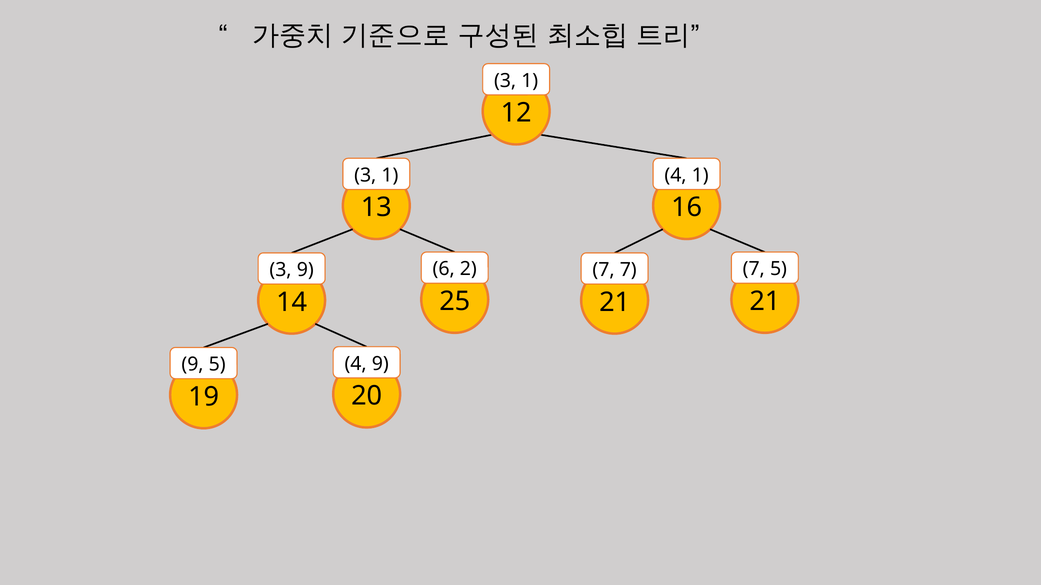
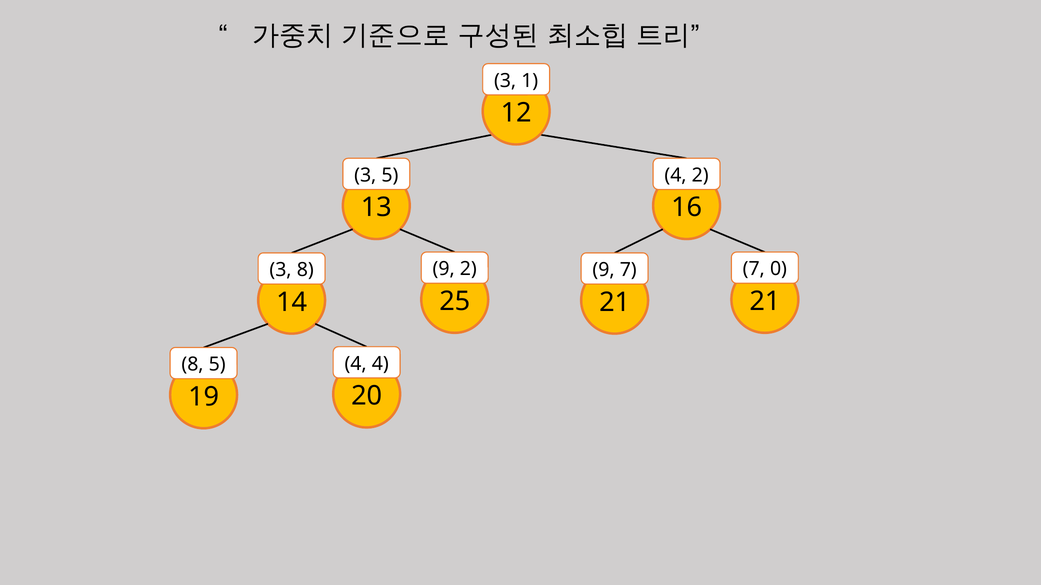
1: 1 -> 5 (390, 175)
4 1: 1 -> 2 (700, 175)
6: 6 -> 9 (444, 269)
7 5: 5 -> 0 (778, 269)
3 9: 9 -> 8 (305, 270)
7: 7 -> 9 (604, 270)
4 9: 9 -> 4 (380, 364)
9: 9 -> 8 (193, 365)
